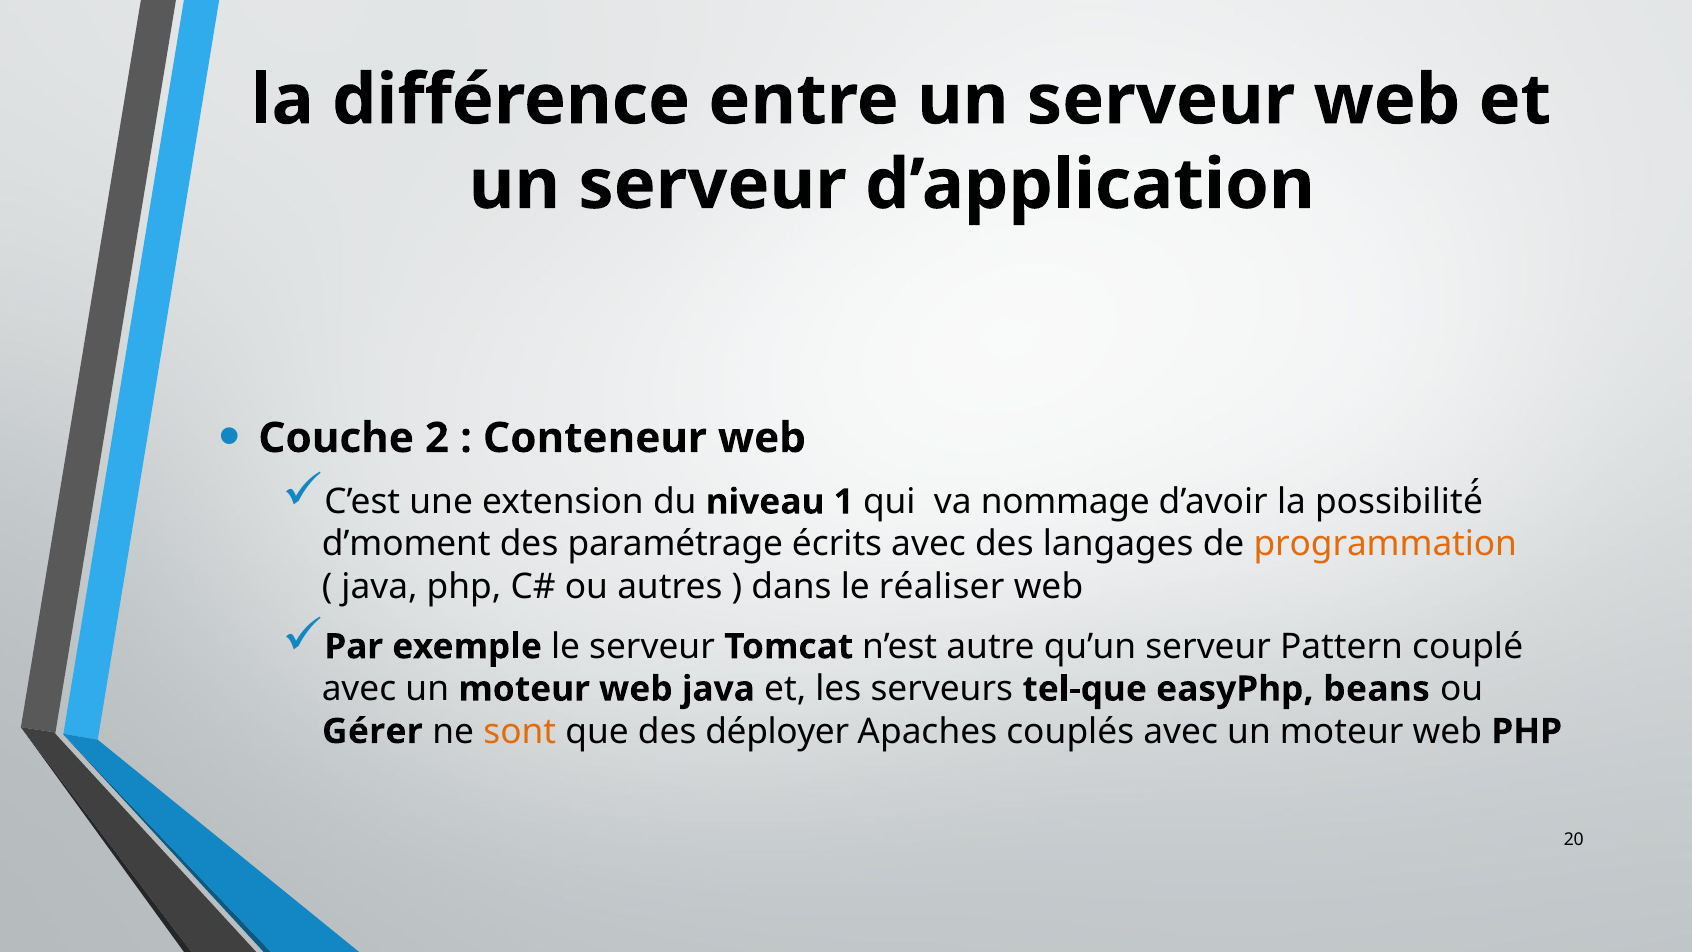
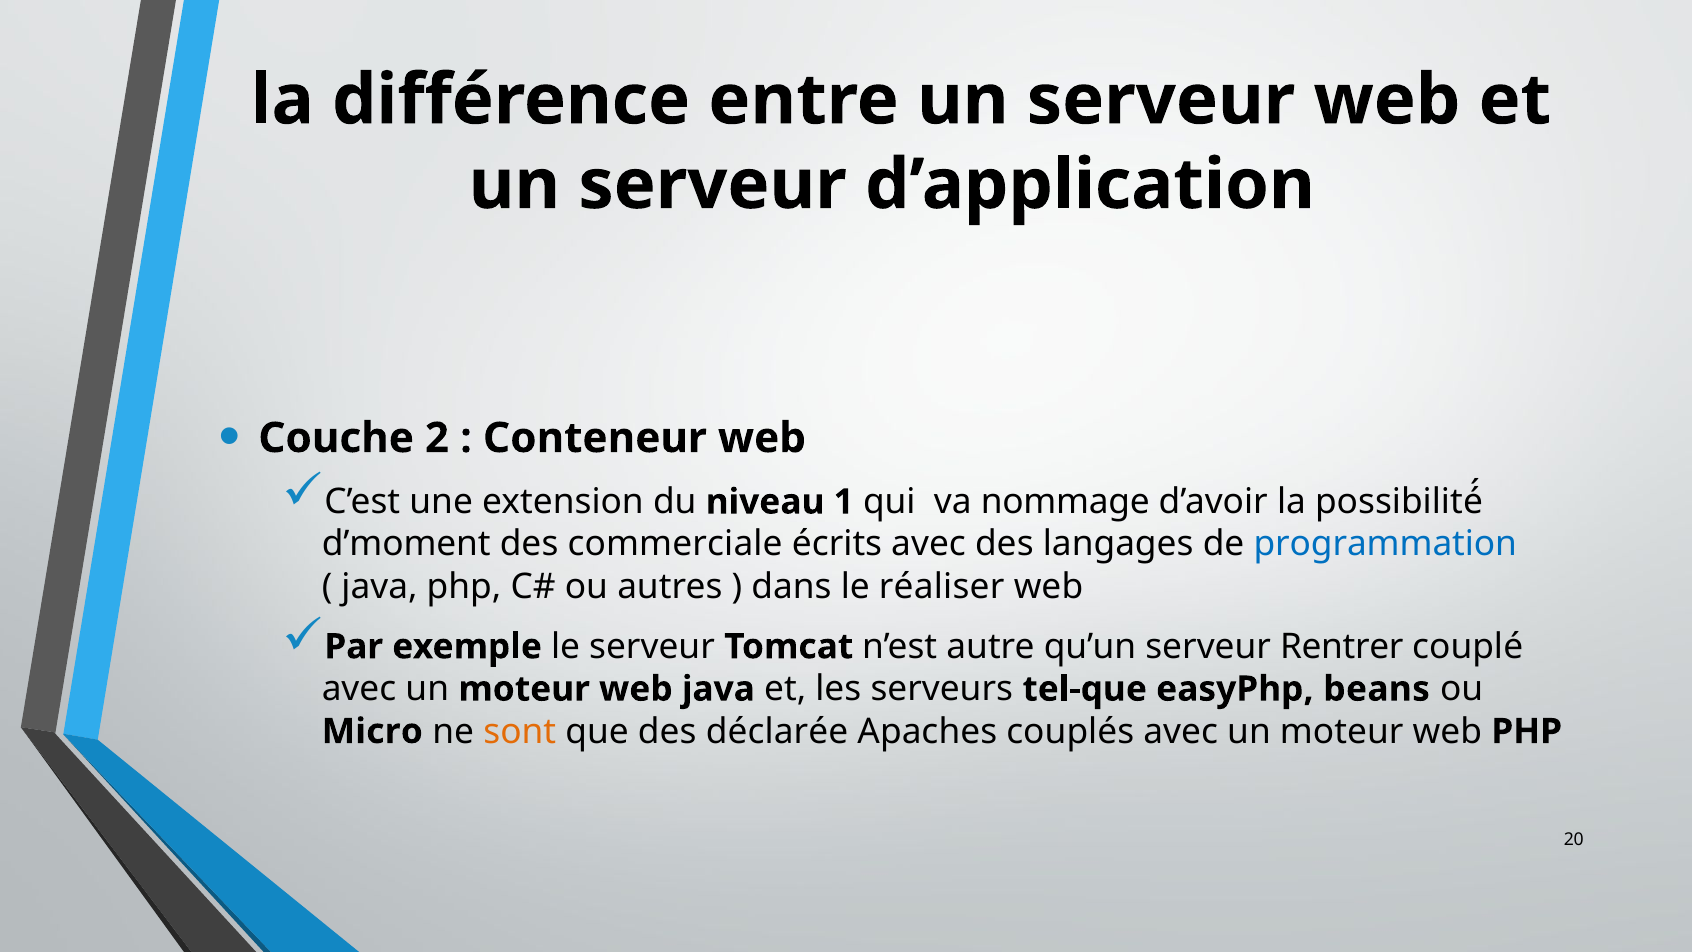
paramétrage: paramétrage -> commerciale (675, 544)
programmation colour: orange -> blue (1385, 544)
Pattern: Pattern -> Rentrer (1342, 646)
Gérer: Gérer -> Micro (372, 731)
déployer: déployer -> déclarée (777, 731)
